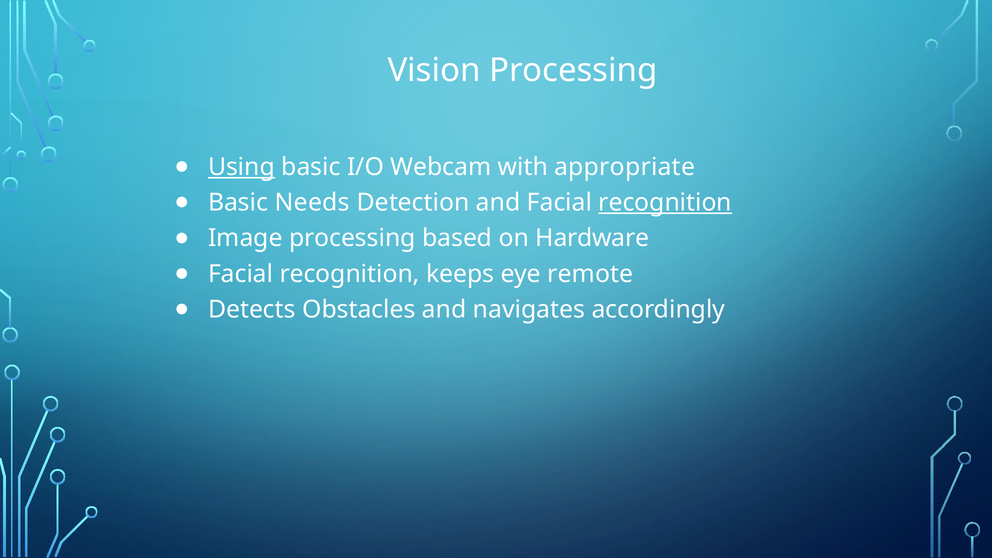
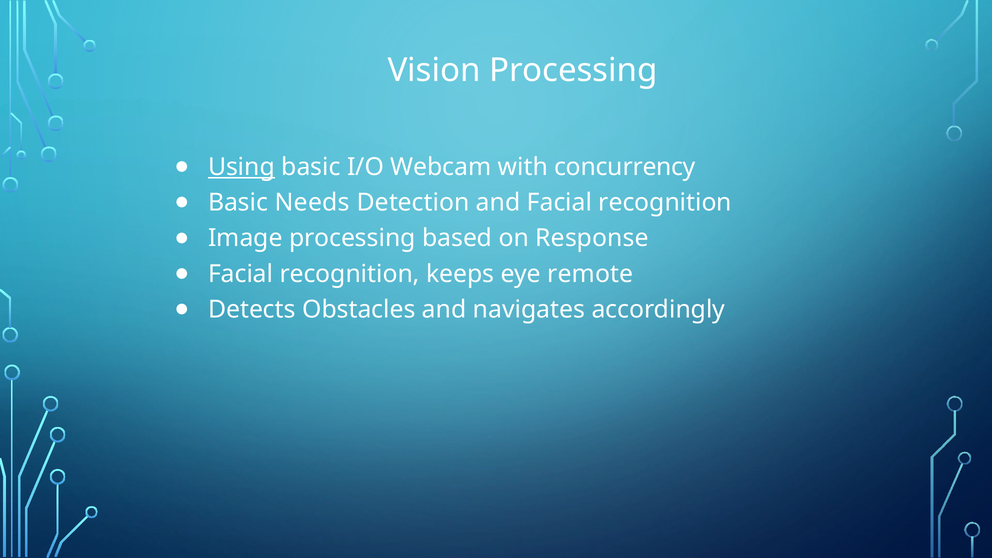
appropriate: appropriate -> concurrency (625, 167)
recognition underline: present -> none (665, 203)
Hardware: Hardware -> Response (592, 238)
